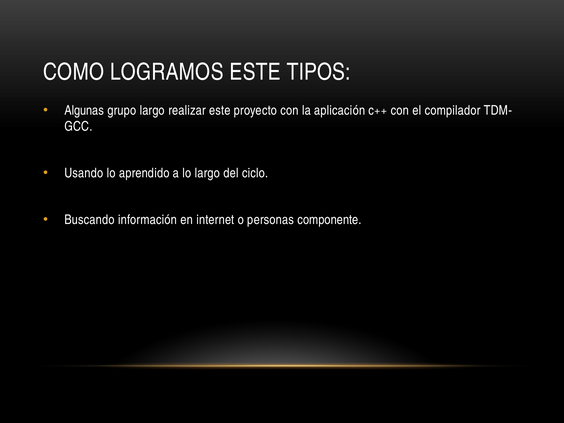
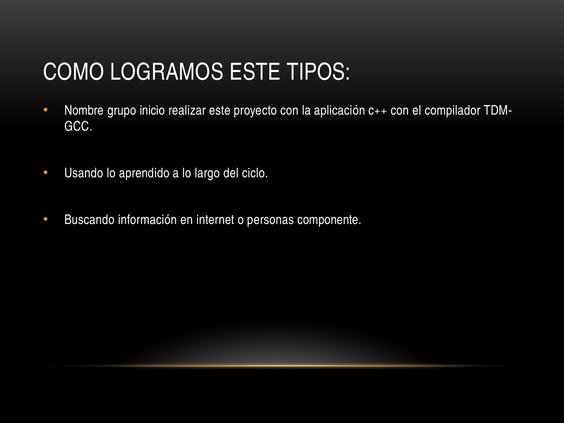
Algunas: Algunas -> Nombre (84, 110)
grupo largo: largo -> inicio (152, 110)
